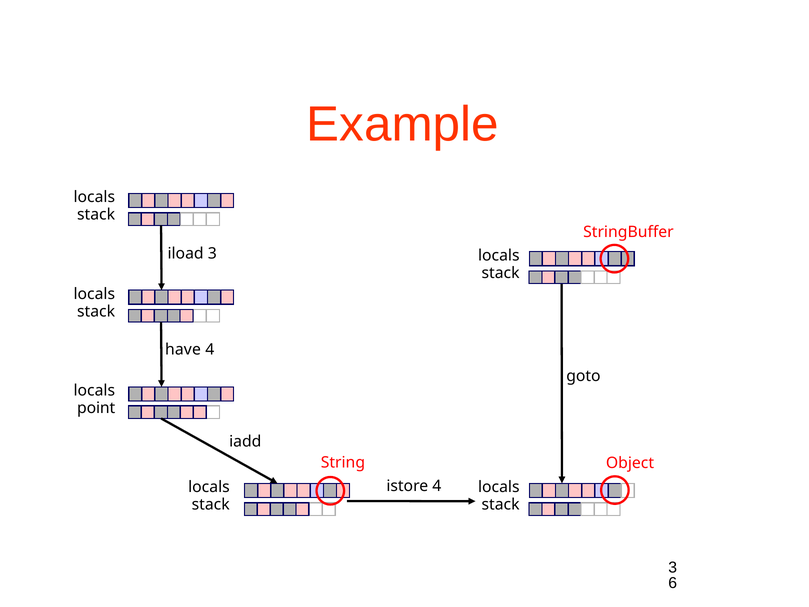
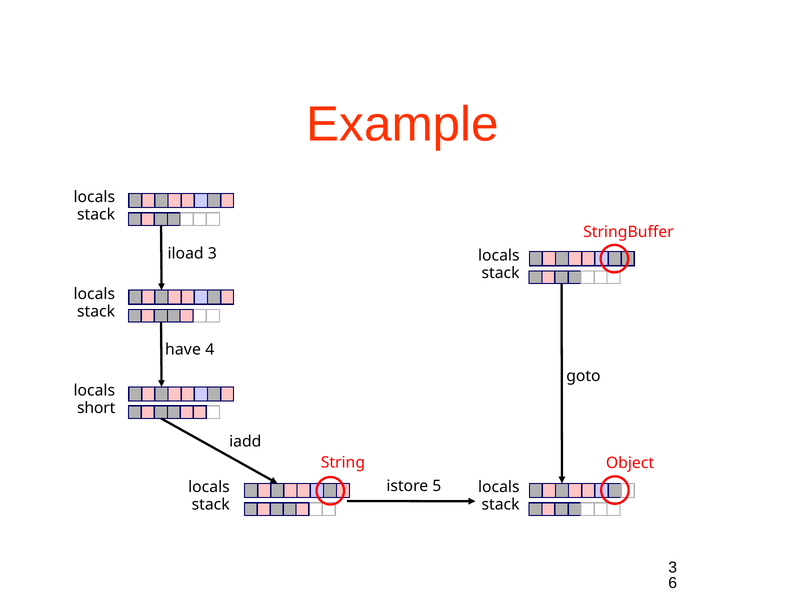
point: point -> short (96, 408)
istore 4: 4 -> 5 (437, 486)
